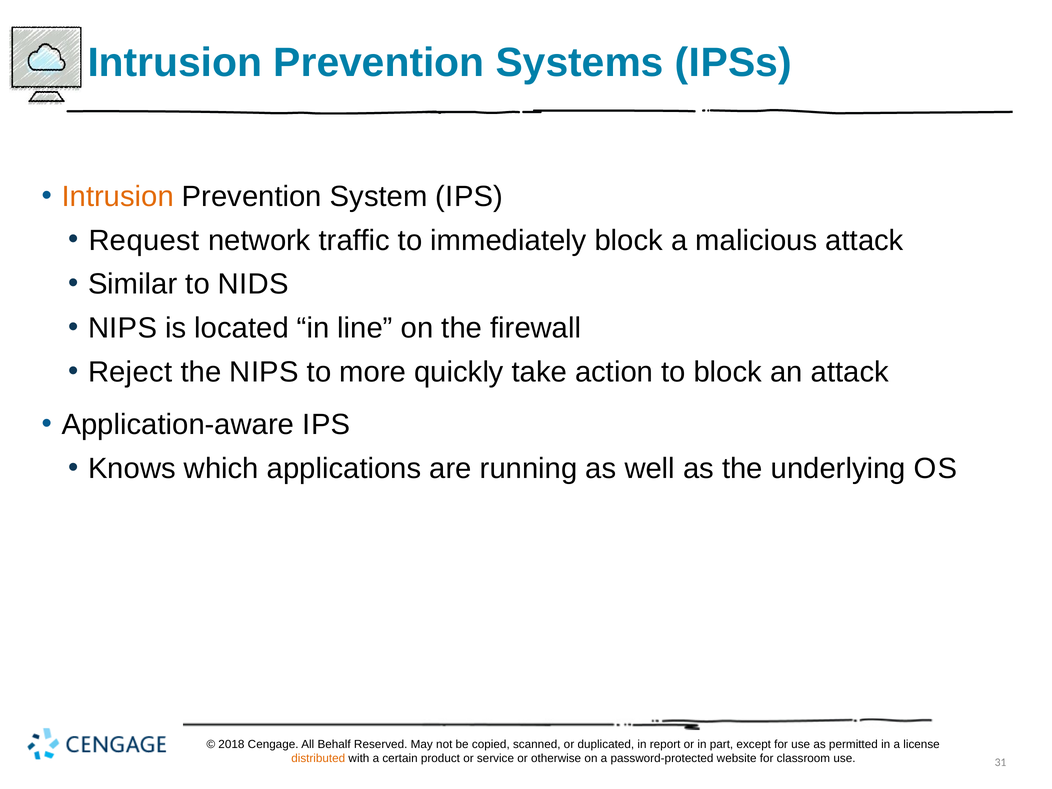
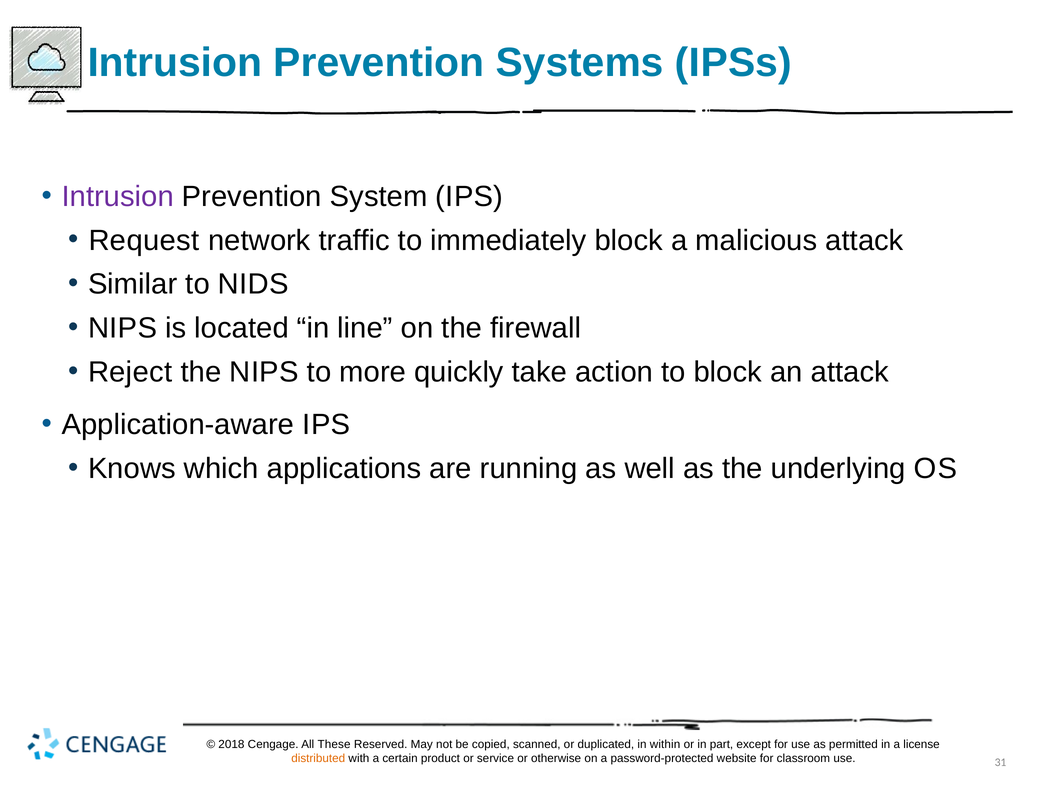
Intrusion colour: orange -> purple (118, 197)
Behalf: Behalf -> These (334, 744)
report: report -> within (665, 744)
